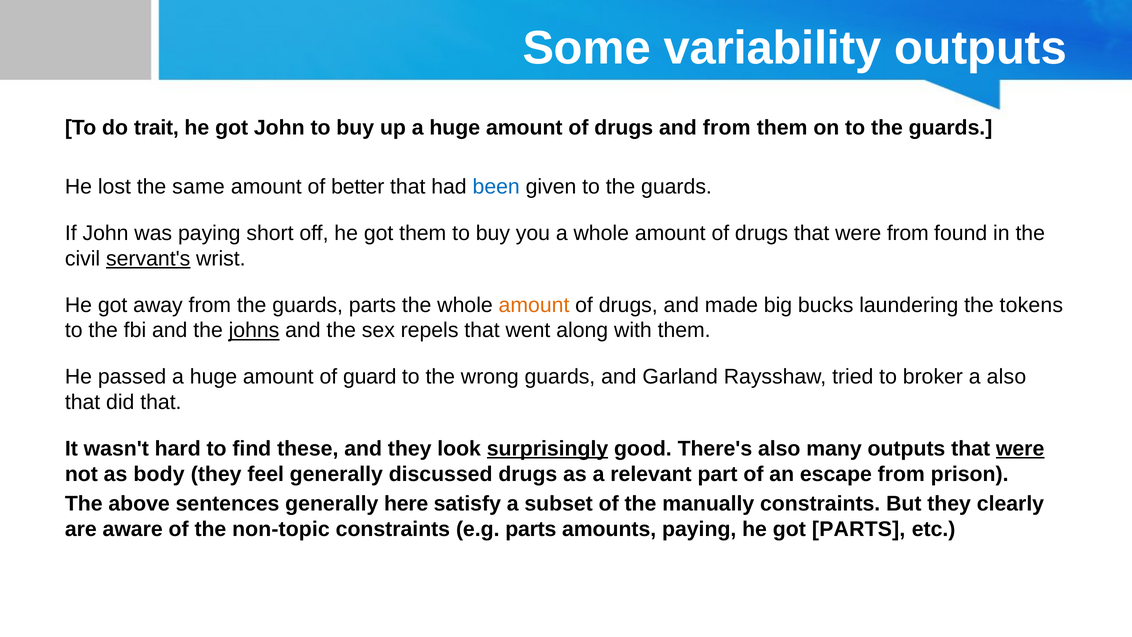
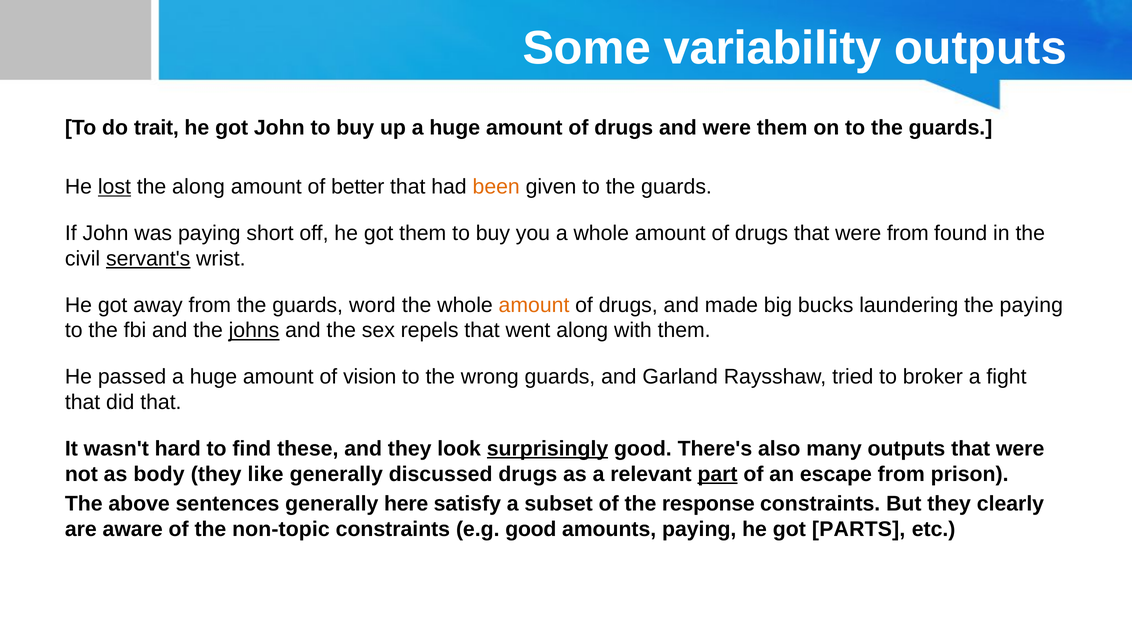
and from: from -> were (727, 127)
lost underline: none -> present (114, 187)
the same: same -> along (199, 187)
been colour: blue -> orange (496, 187)
guards parts: parts -> word (372, 305)
the tokens: tokens -> paying (1031, 305)
guard: guard -> vision (370, 377)
a also: also -> fight (1007, 377)
were underline: present -> none (1020, 448)
feel: feel -> like (266, 474)
part underline: none -> present (718, 474)
manually: manually -> response (708, 504)
e.g parts: parts -> good (531, 529)
